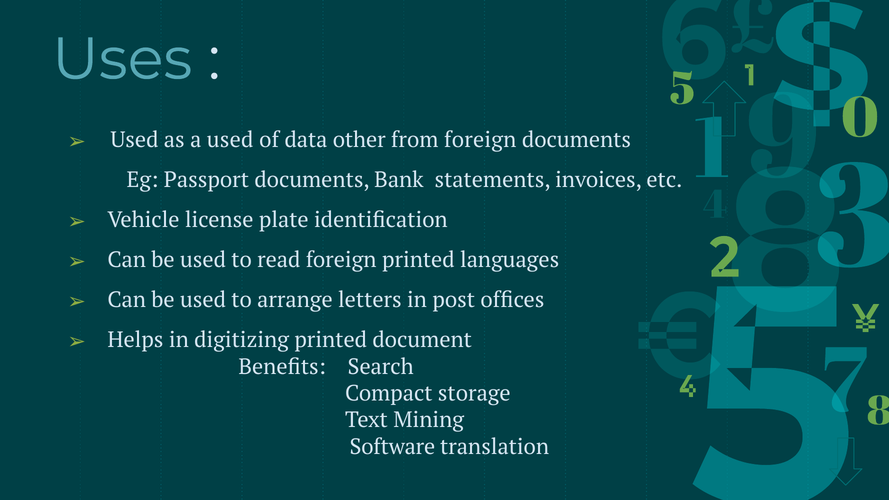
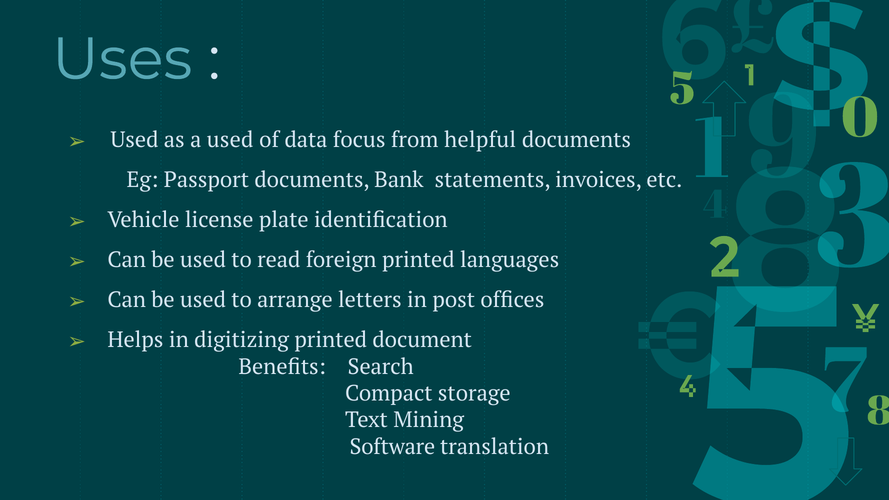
other: other -> focus (359, 140)
from foreign: foreign -> helpful (480, 140)
